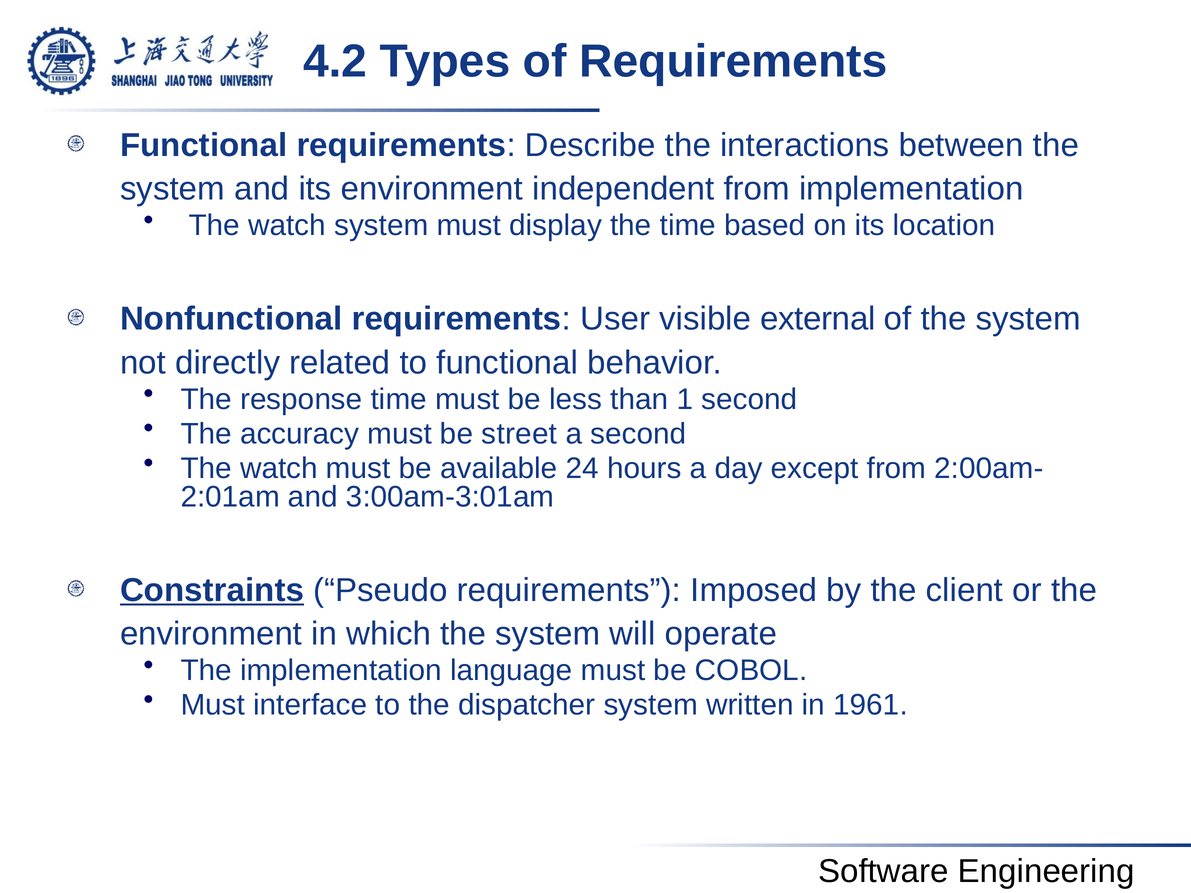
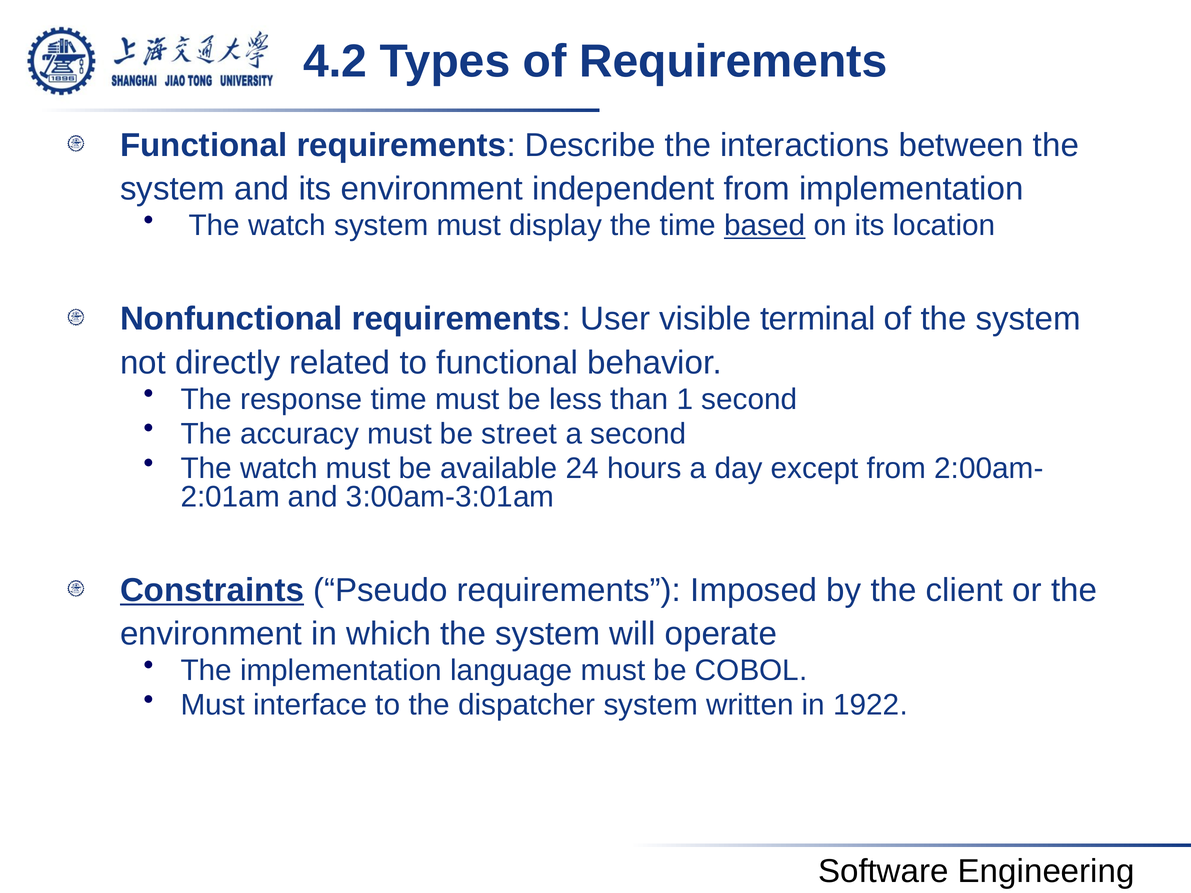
based underline: none -> present (765, 226)
external: external -> terminal (818, 319)
1961: 1961 -> 1922 (871, 705)
